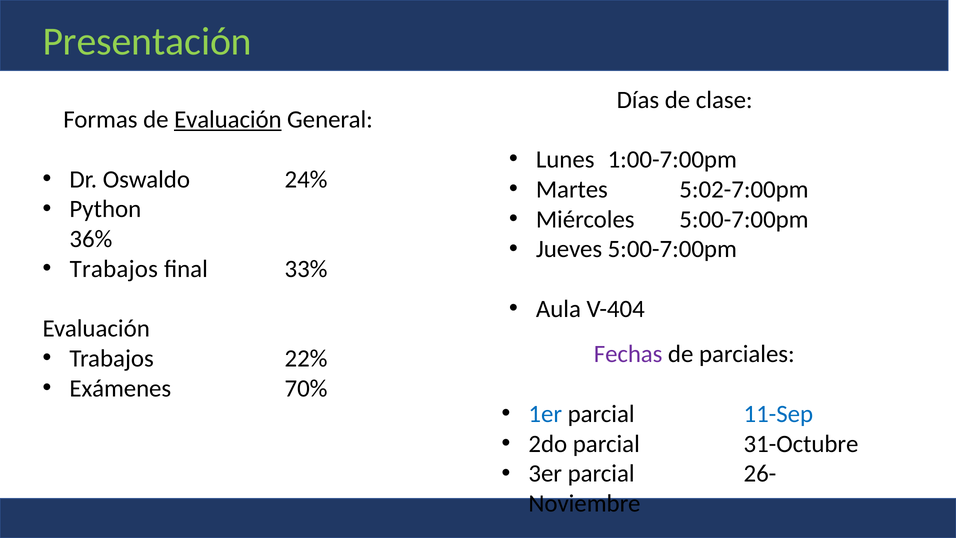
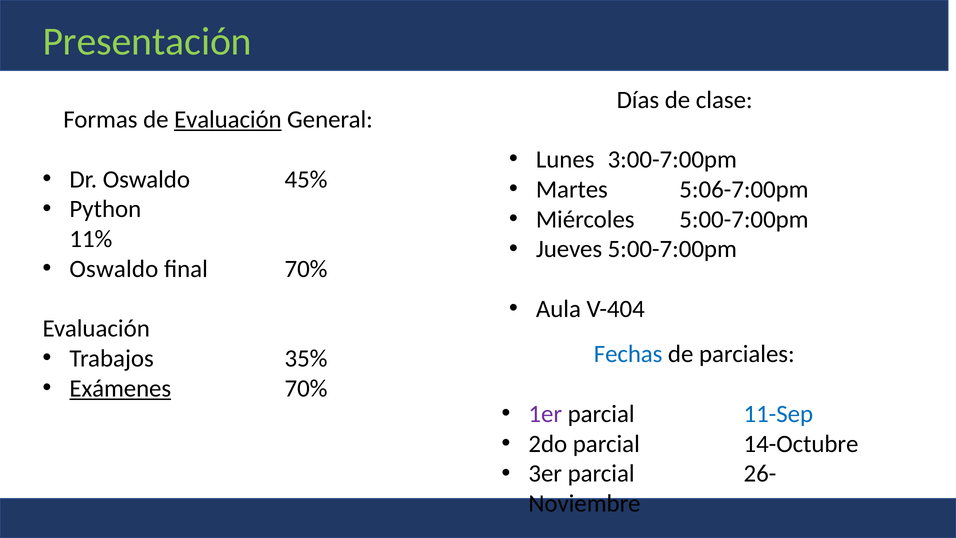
1:00-7:00pm: 1:00-7:00pm -> 3:00-7:00pm (672, 160)
24%: 24% -> 45% (306, 179)
5:02-7:00pm: 5:02-7:00pm -> 5:06-7:00pm (744, 189)
36%: 36% -> 11% (91, 239)
Trabajos: Trabajos -> Oswaldo (114, 269)
final 33%: 33% -> 70% (306, 269)
Fechas colour: purple -> blue (628, 354)
22%: 22% -> 35% (306, 358)
Exámenes underline: none -> present (120, 388)
1er colour: blue -> purple (545, 414)
31-Octubre: 31-Octubre -> 14-Octubre (801, 444)
